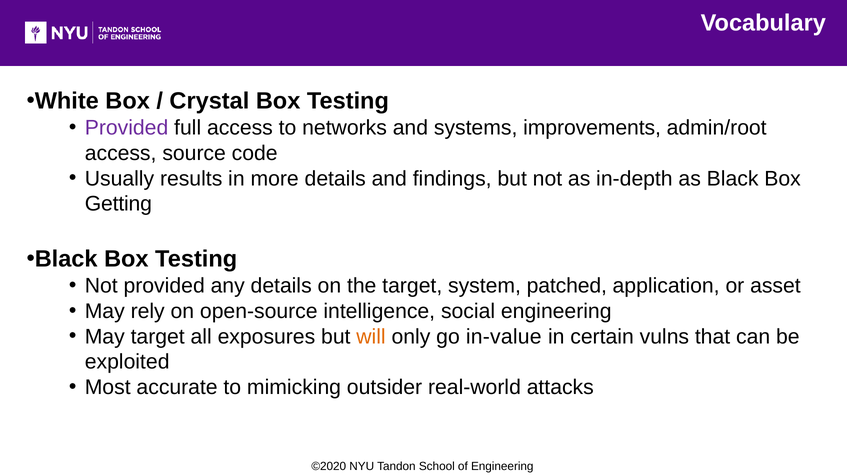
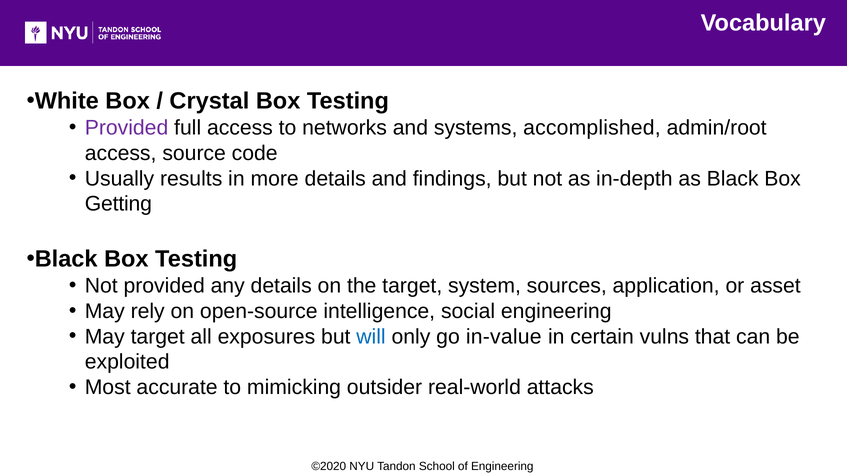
improvements: improvements -> accomplished (592, 128)
patched: patched -> sources (567, 286)
will colour: orange -> blue (371, 337)
